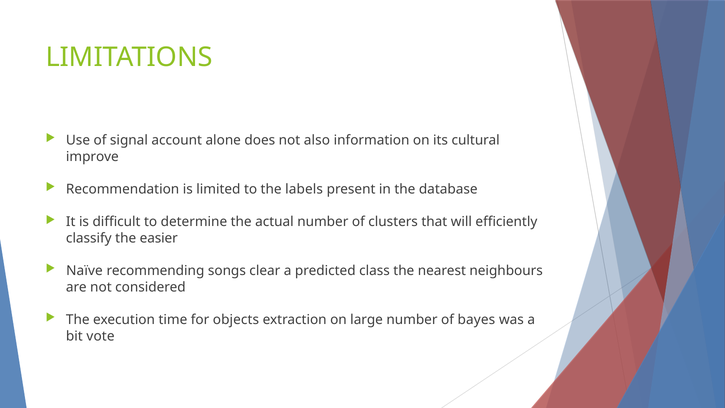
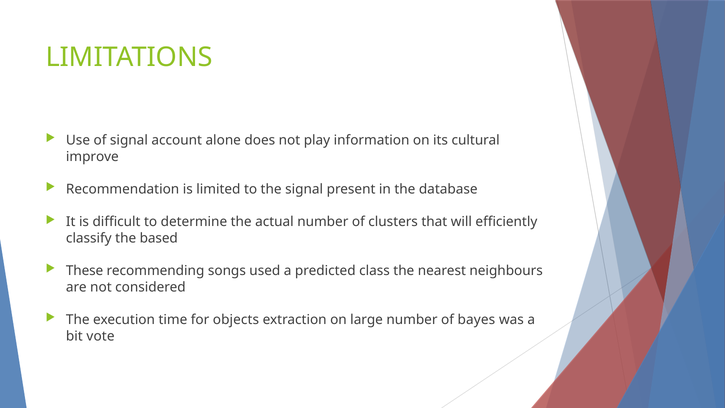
also: also -> play (317, 140)
the labels: labels -> signal (304, 189)
easier: easier -> based (159, 238)
Naïve: Naïve -> These (85, 271)
clear: clear -> used (265, 271)
